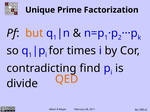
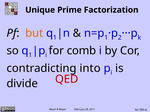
times: times -> comb (81, 51)
find: find -> into (90, 69)
QED colour: orange -> red (67, 80)
